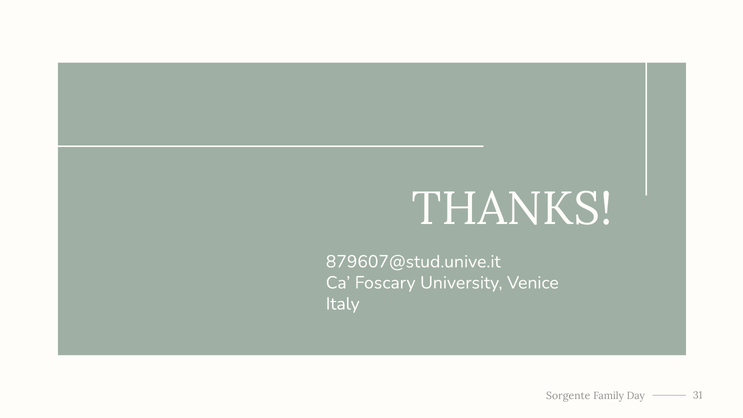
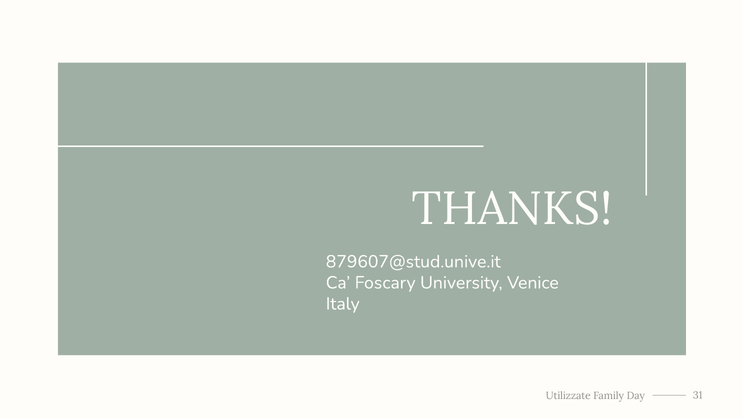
Sorgente: Sorgente -> Utilizzate (568, 396)
